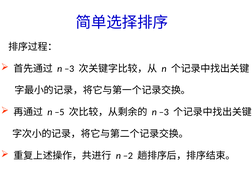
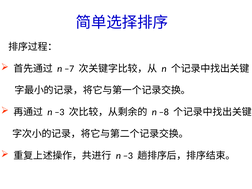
–3: –3 -> –7 (69, 69)
–5: –5 -> –3 (59, 112)
–3: –3 -> –8 (164, 112)
–2: –2 -> –3 (128, 156)
